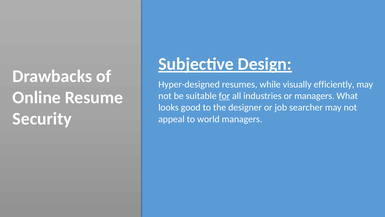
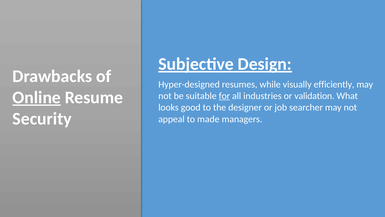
Online underline: none -> present (37, 97)
or managers: managers -> validation (314, 96)
world: world -> made (208, 119)
